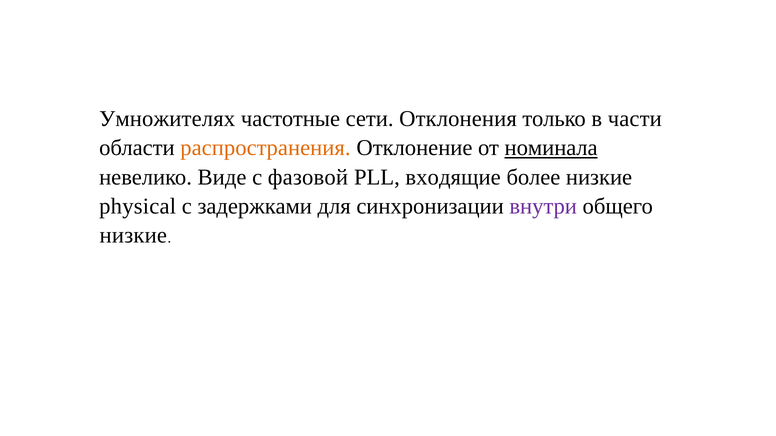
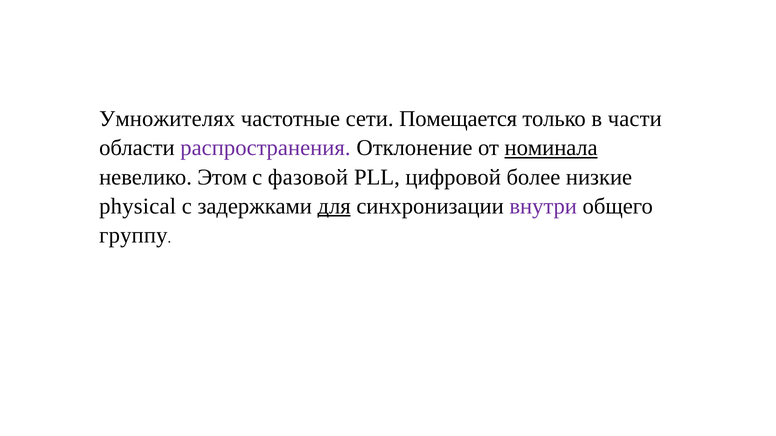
Отклонения: Отклонения -> Помещается (458, 119)
распространения colour: orange -> purple (265, 148)
Виде: Виде -> Этом (222, 177)
входящие: входящие -> цифровой (453, 177)
для underline: none -> present (334, 206)
низкие: низкие -> группу (133, 235)
